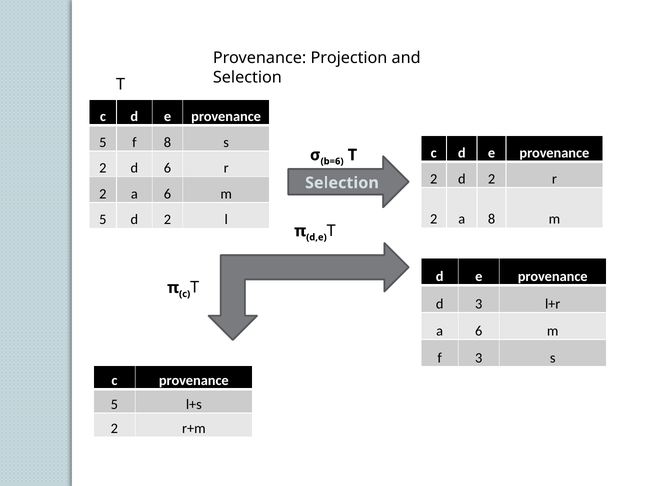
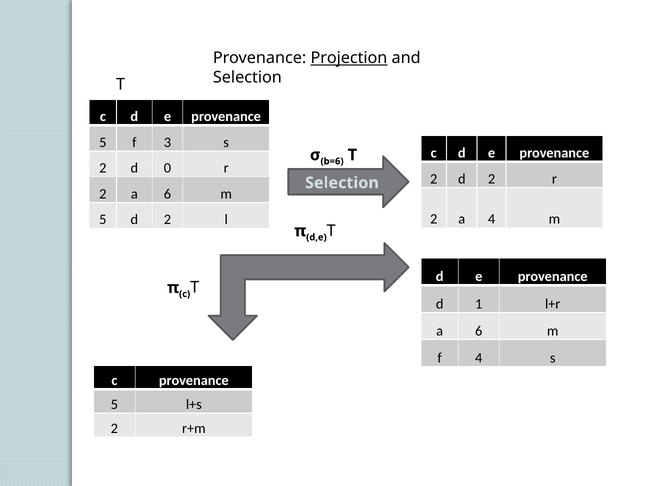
Projection underline: none -> present (349, 58)
f 8: 8 -> 3 (167, 142)
d 6: 6 -> 0 (167, 168)
a 8: 8 -> 4 (492, 219)
d 3: 3 -> 1 (479, 304)
f 3: 3 -> 4 (479, 358)
